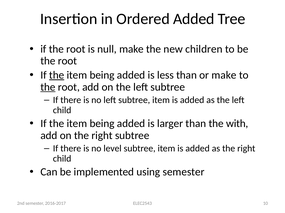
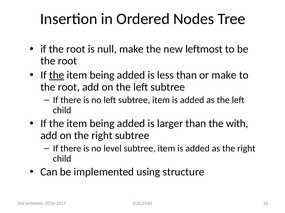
Ordered Added: Added -> Nodes (194, 19)
children: children -> leftmost (204, 49)
the underline: present -> none (48, 87)
using semester: semester -> structure (184, 172)
